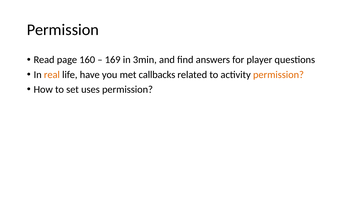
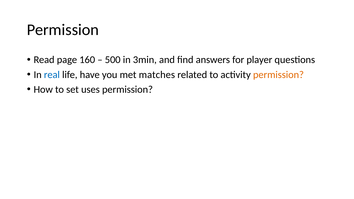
169: 169 -> 500 (113, 60)
real colour: orange -> blue (52, 75)
callbacks: callbacks -> matches (157, 75)
